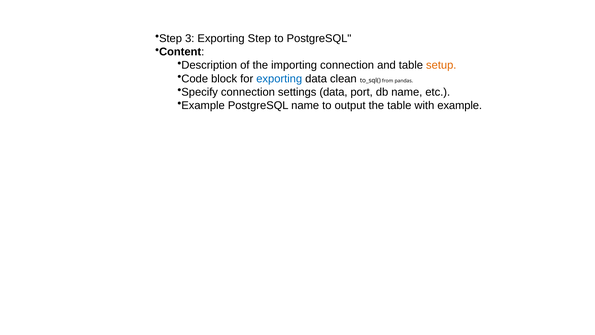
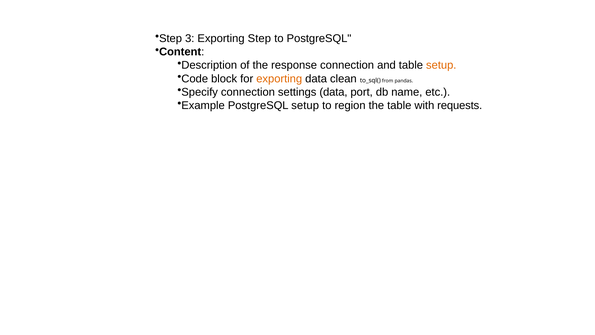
importing: importing -> response (294, 65)
exporting colour: blue -> orange (279, 79)
PostgreSQL name: name -> setup (305, 105)
output: output -> region (350, 105)
with example: example -> requests (460, 105)
